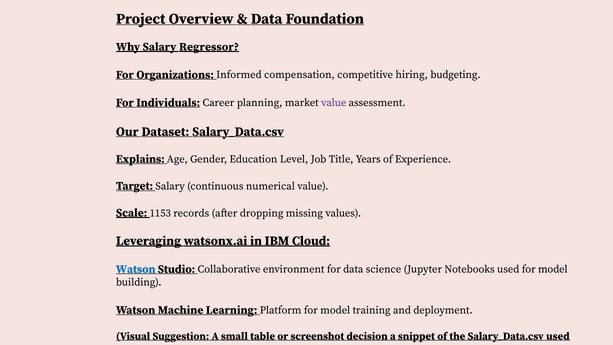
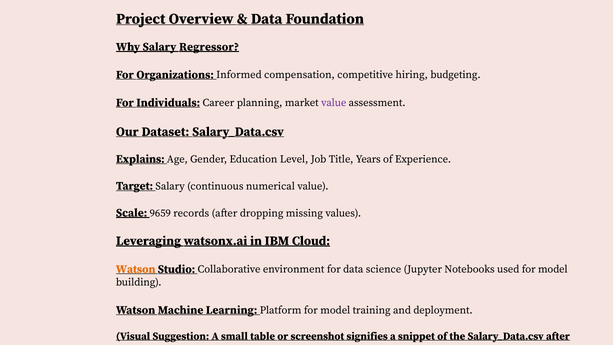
1153: 1153 -> 9659 (160, 213)
Watson colour: blue -> orange (136, 269)
decision: decision -> signifies (367, 336)
Salary_Data.csv used: used -> after (558, 336)
